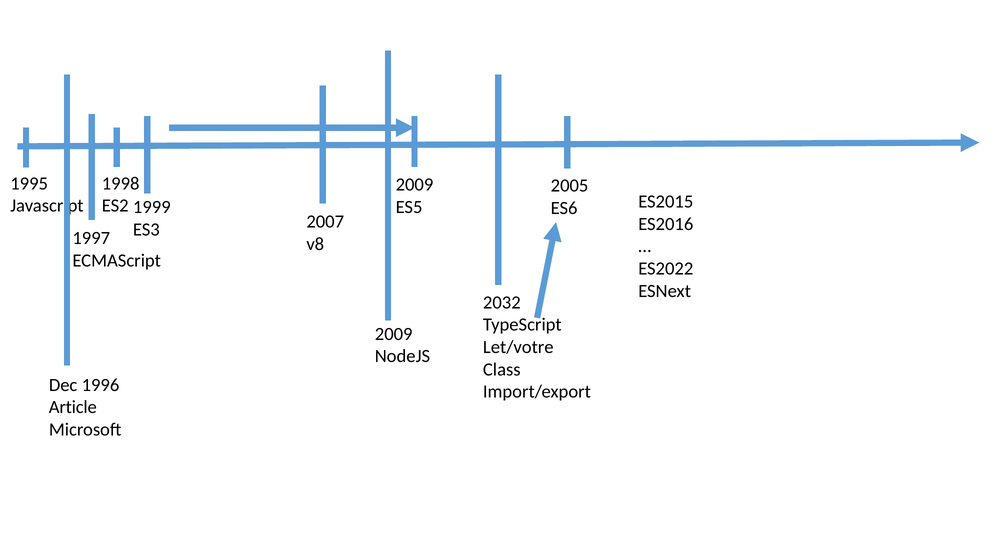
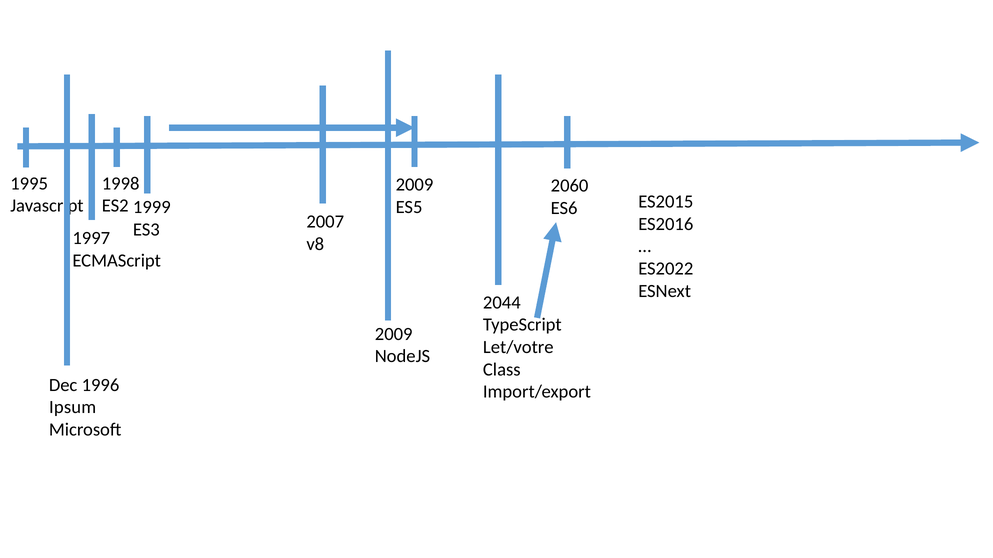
2005: 2005 -> 2060 (570, 186)
2032: 2032 -> 2044 (502, 303)
Article: Article -> Ipsum (73, 408)
